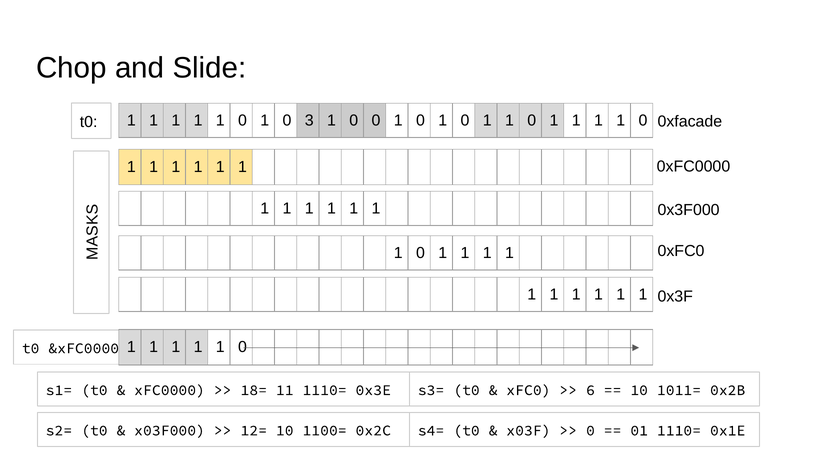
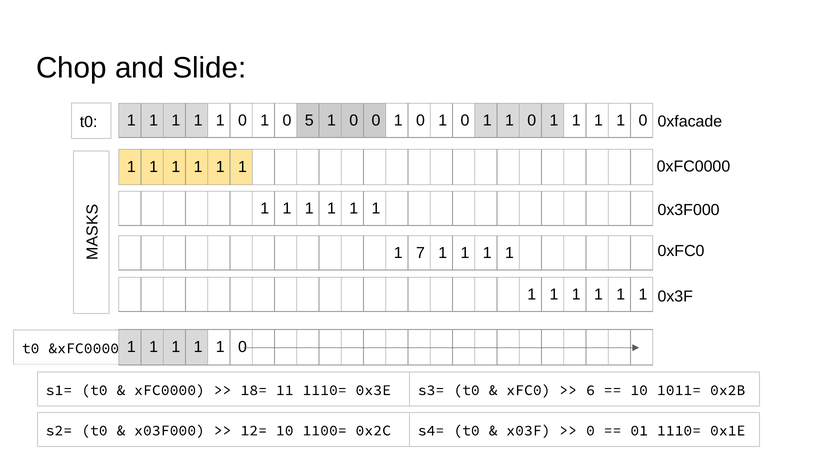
3: 3 -> 5 (309, 121)
0: 0 -> 7 (421, 253)
